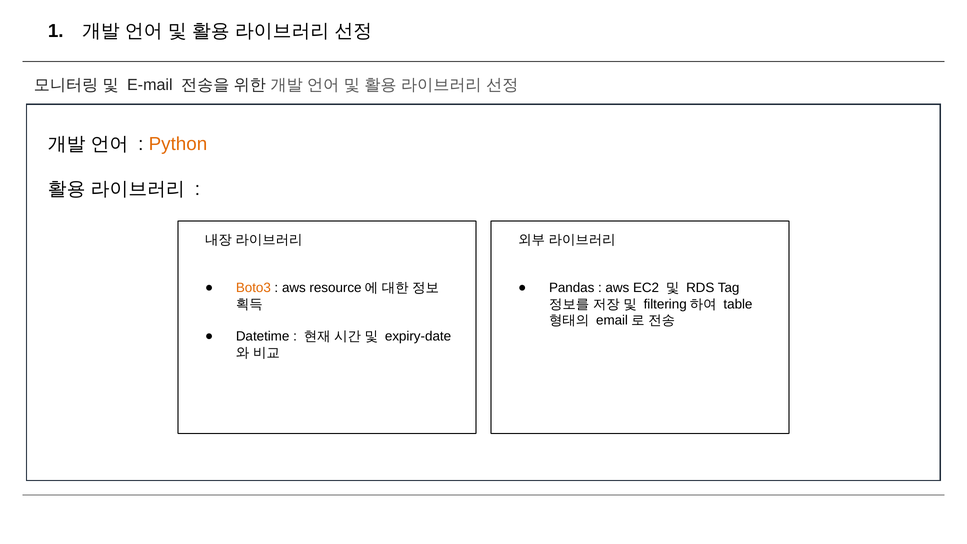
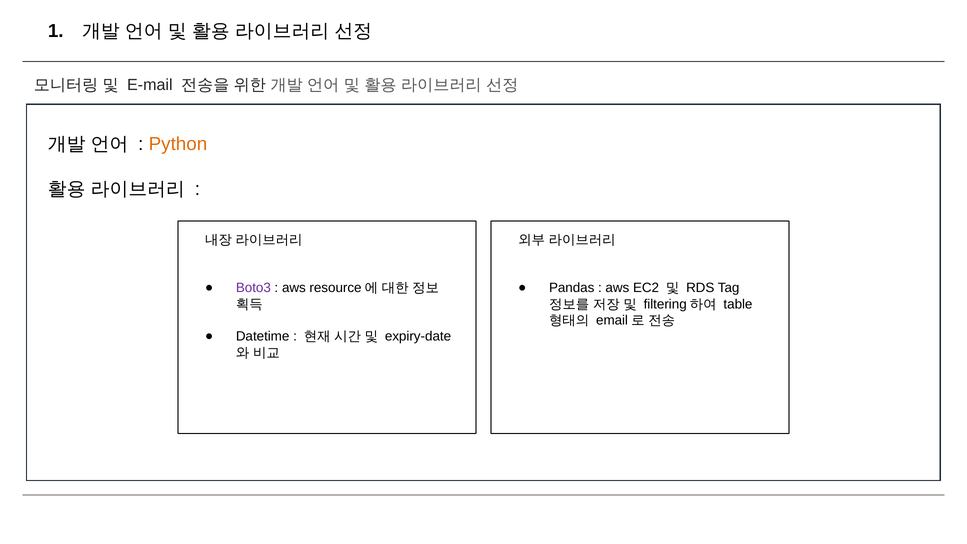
Boto3 colour: orange -> purple (253, 288)
